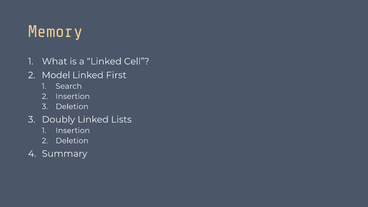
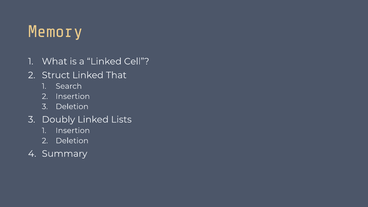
Model: Model -> Struct (56, 75)
First: First -> That (116, 75)
